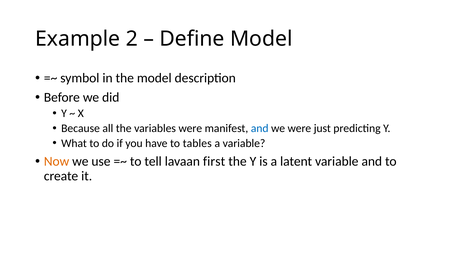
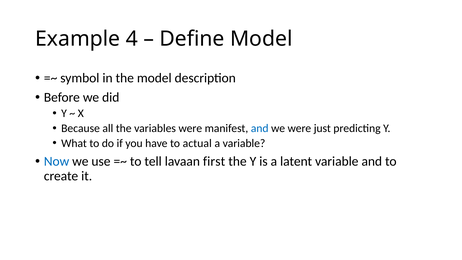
2: 2 -> 4 (132, 39)
tables: tables -> actual (197, 143)
Now colour: orange -> blue (57, 161)
